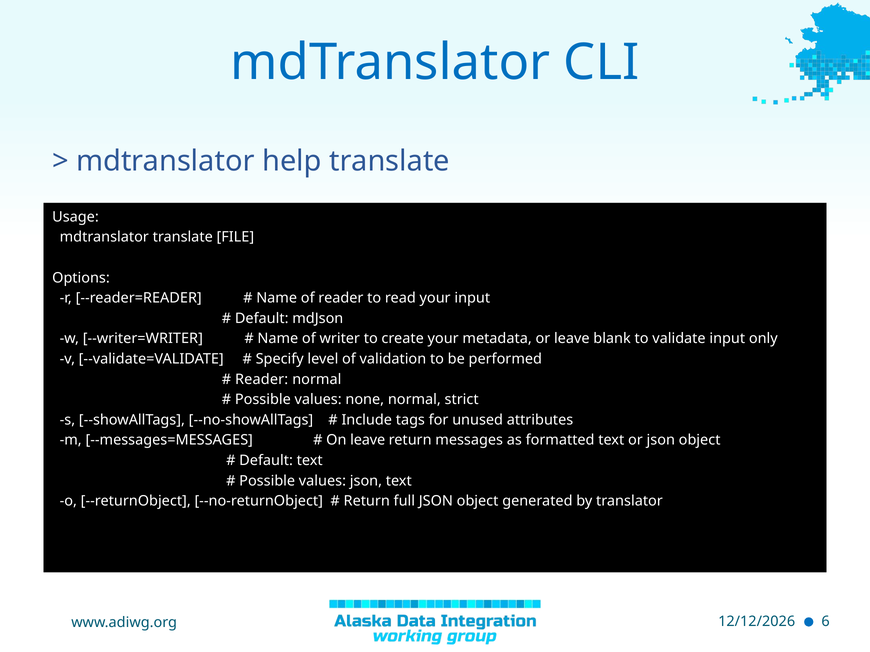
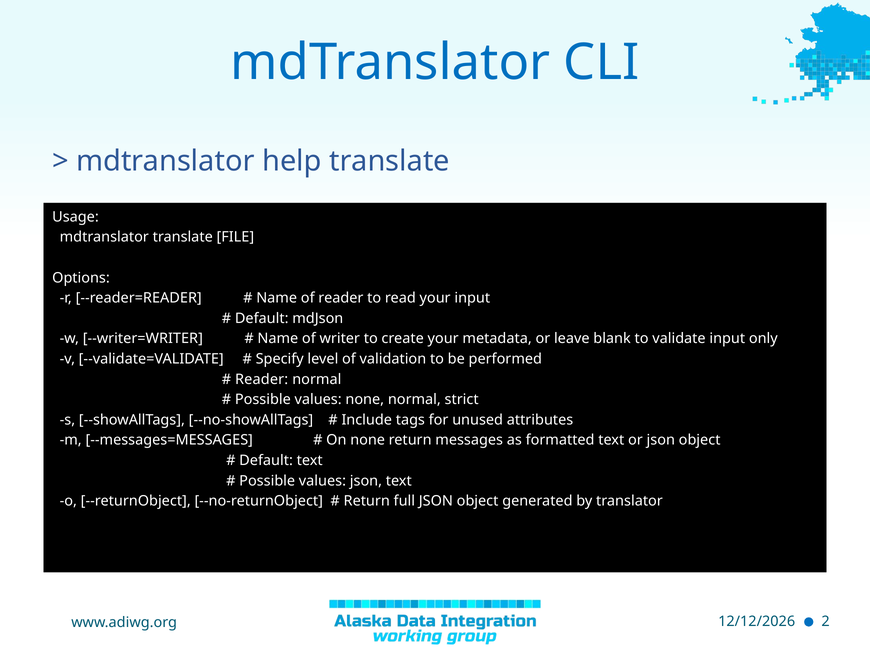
On leave: leave -> none (368, 440)
6: 6 -> 2 (826, 622)
